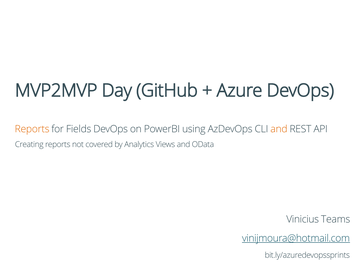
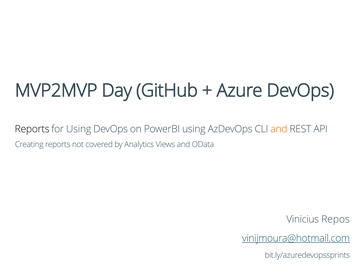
Reports colour: orange -> black (32, 129)
for Fields: Fields -> Using (79, 129)
Teams: Teams -> Repos (336, 220)
